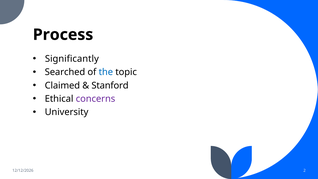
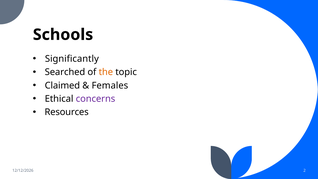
Process: Process -> Schools (63, 35)
the colour: blue -> orange (106, 72)
Stanford: Stanford -> Females (110, 85)
University: University -> Resources (67, 112)
